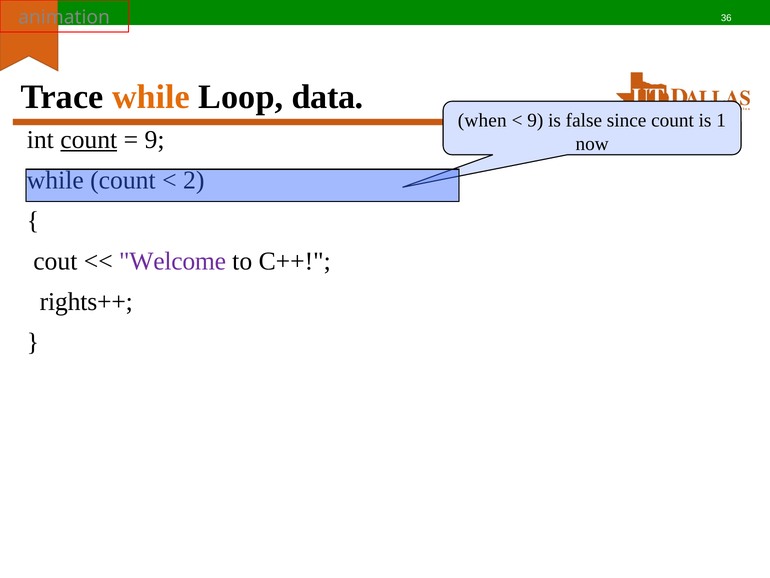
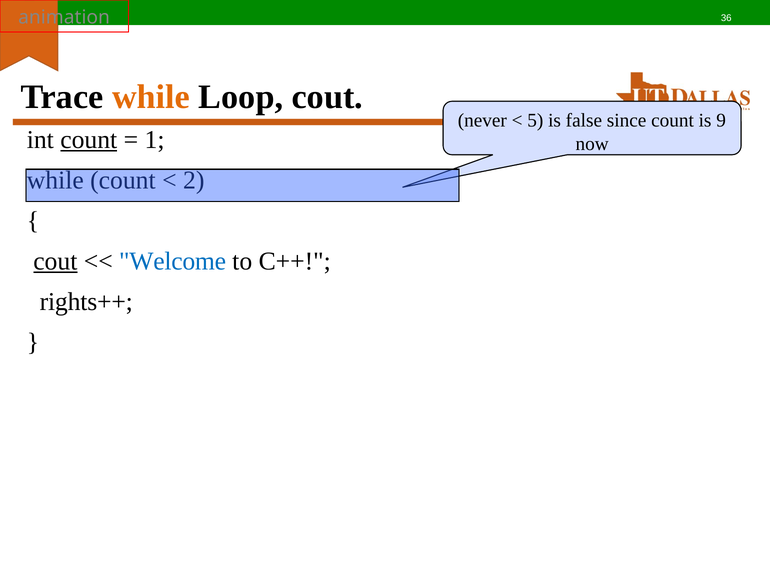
Loop data: data -> cout (327, 97)
when: when -> never (482, 120)
9: 9 -> 5 (535, 120)
1: 1 -> 9 (721, 120)
9: 9 -> 1 (155, 139)
cout underline: none -> present (55, 261)
Welcome colour: purple -> blue (173, 261)
